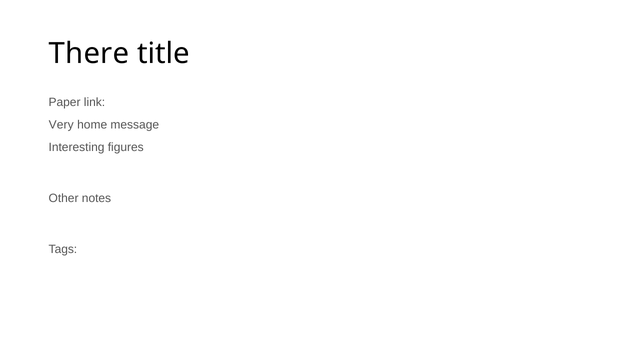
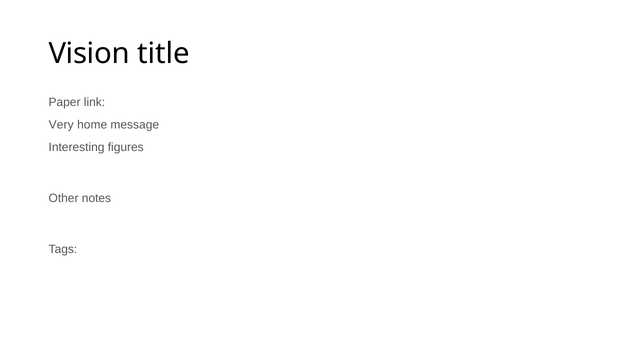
There: There -> Vision (89, 54)
